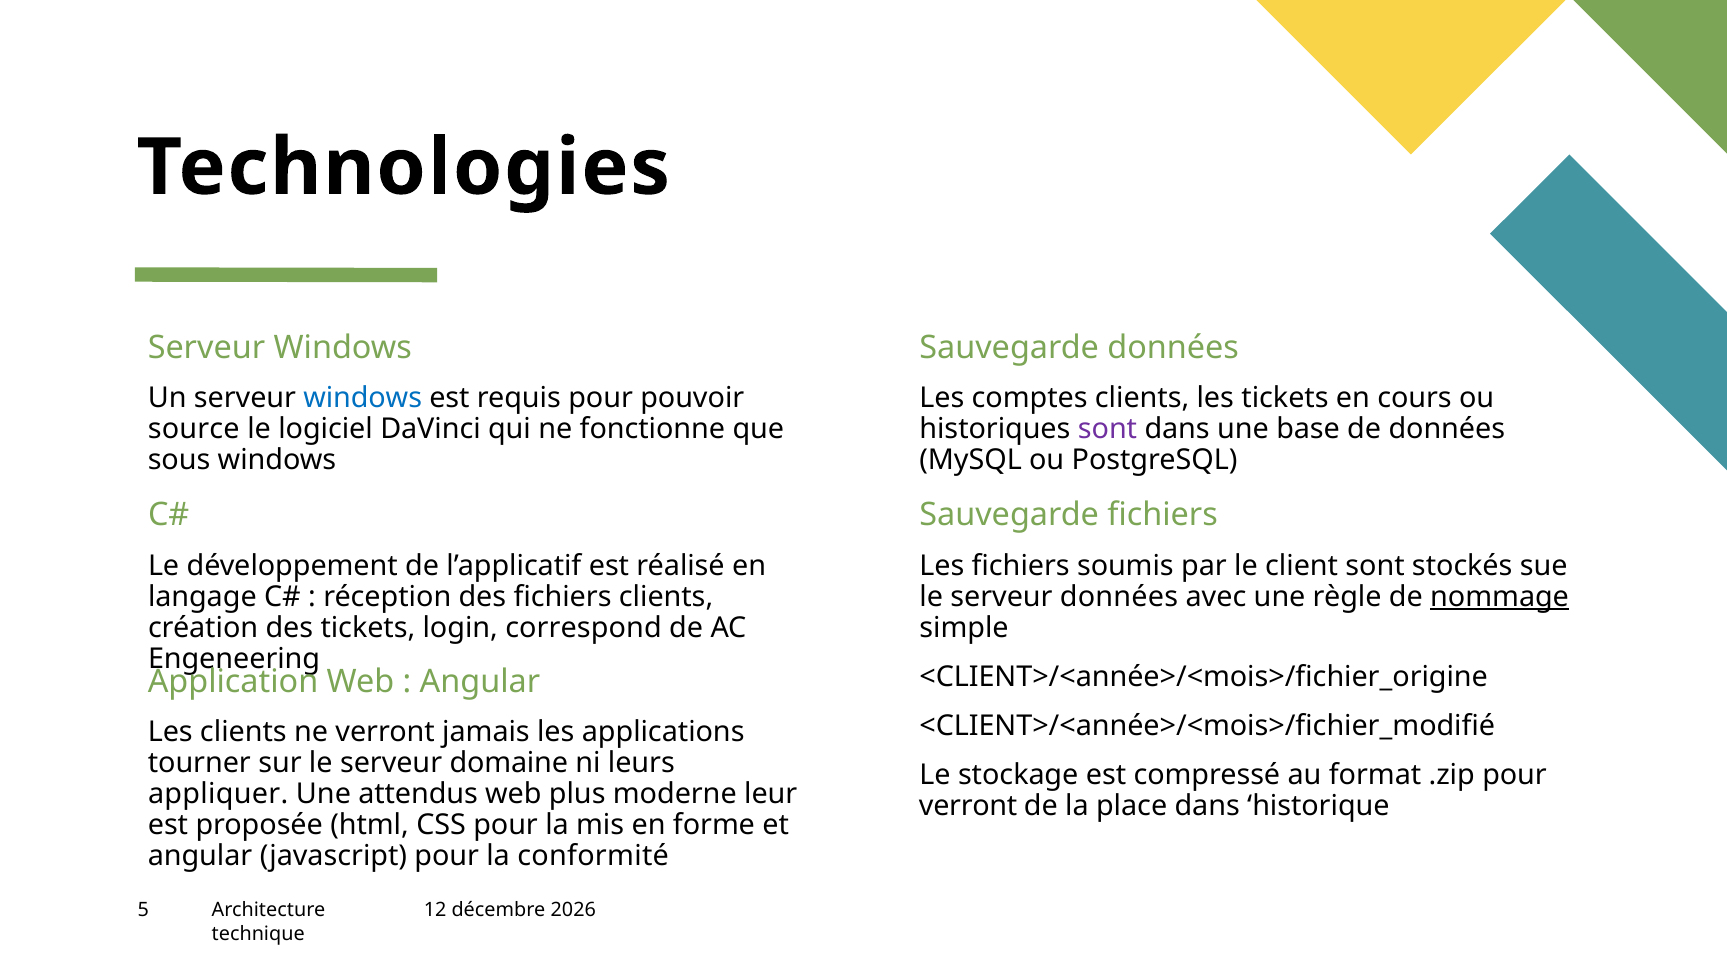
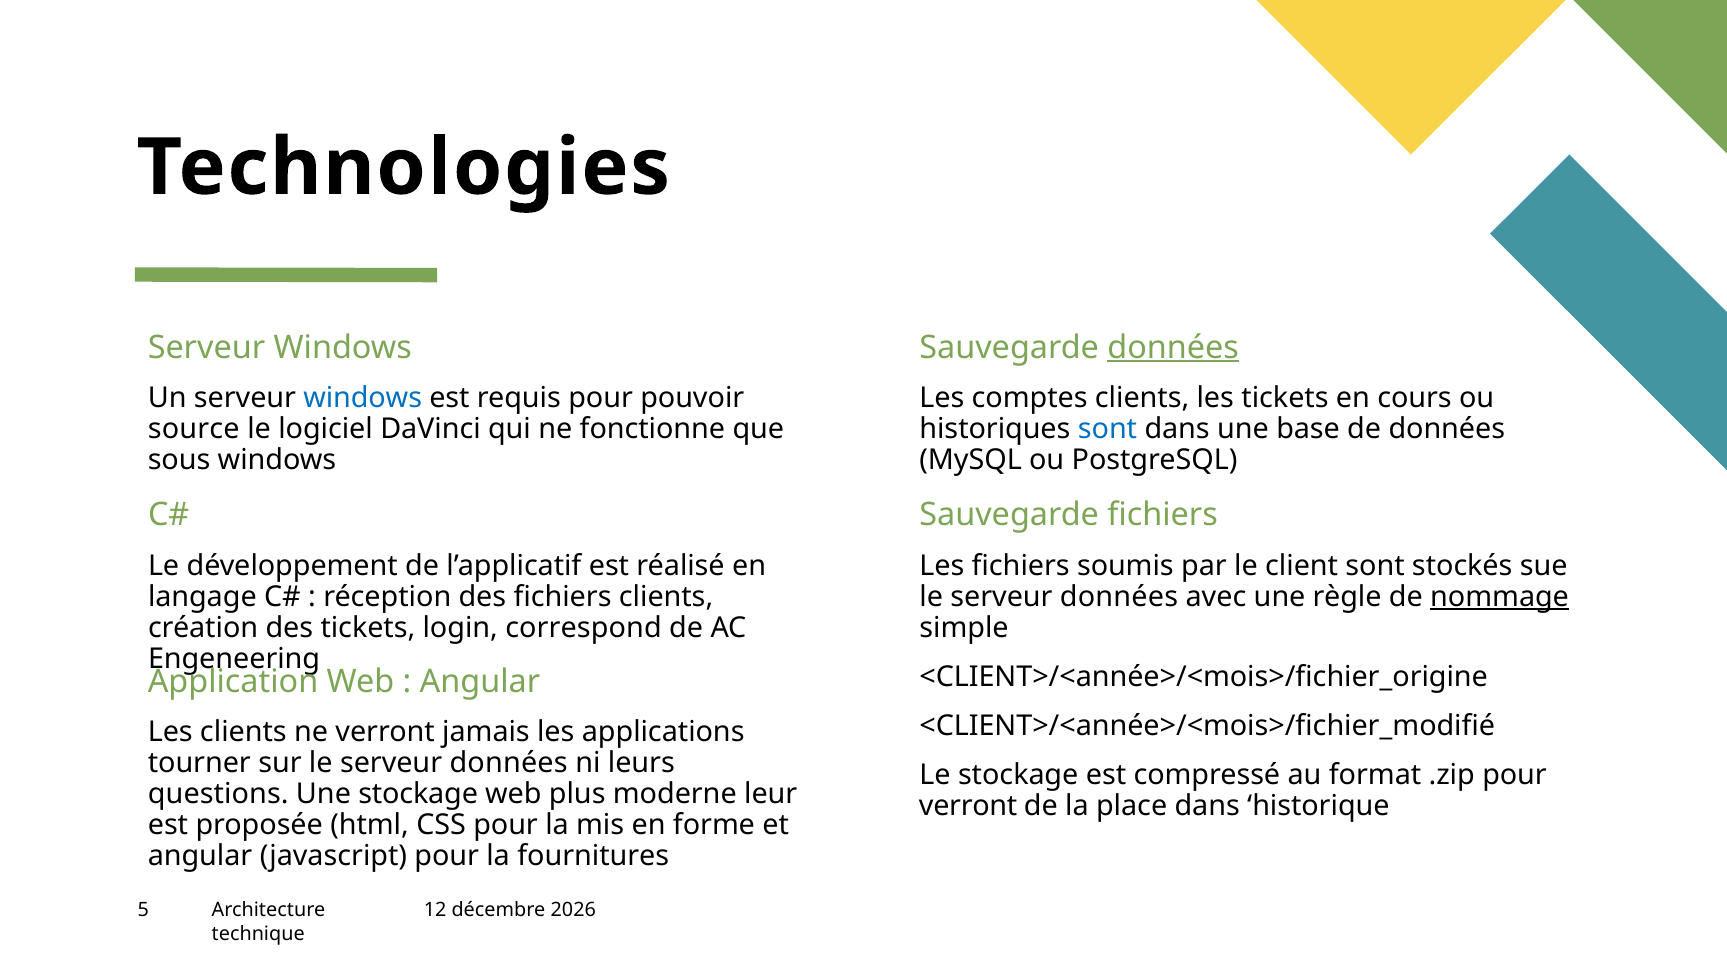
données underline: none -> present (1173, 348)
sont colour: purple -> blue (1108, 429)
sur le serveur domaine: domaine -> données (509, 764)
appliquer: appliquer -> questions (218, 795)
Une attendus: attendus -> stockage (418, 795)
conformité: conformité -> fournitures (593, 857)
